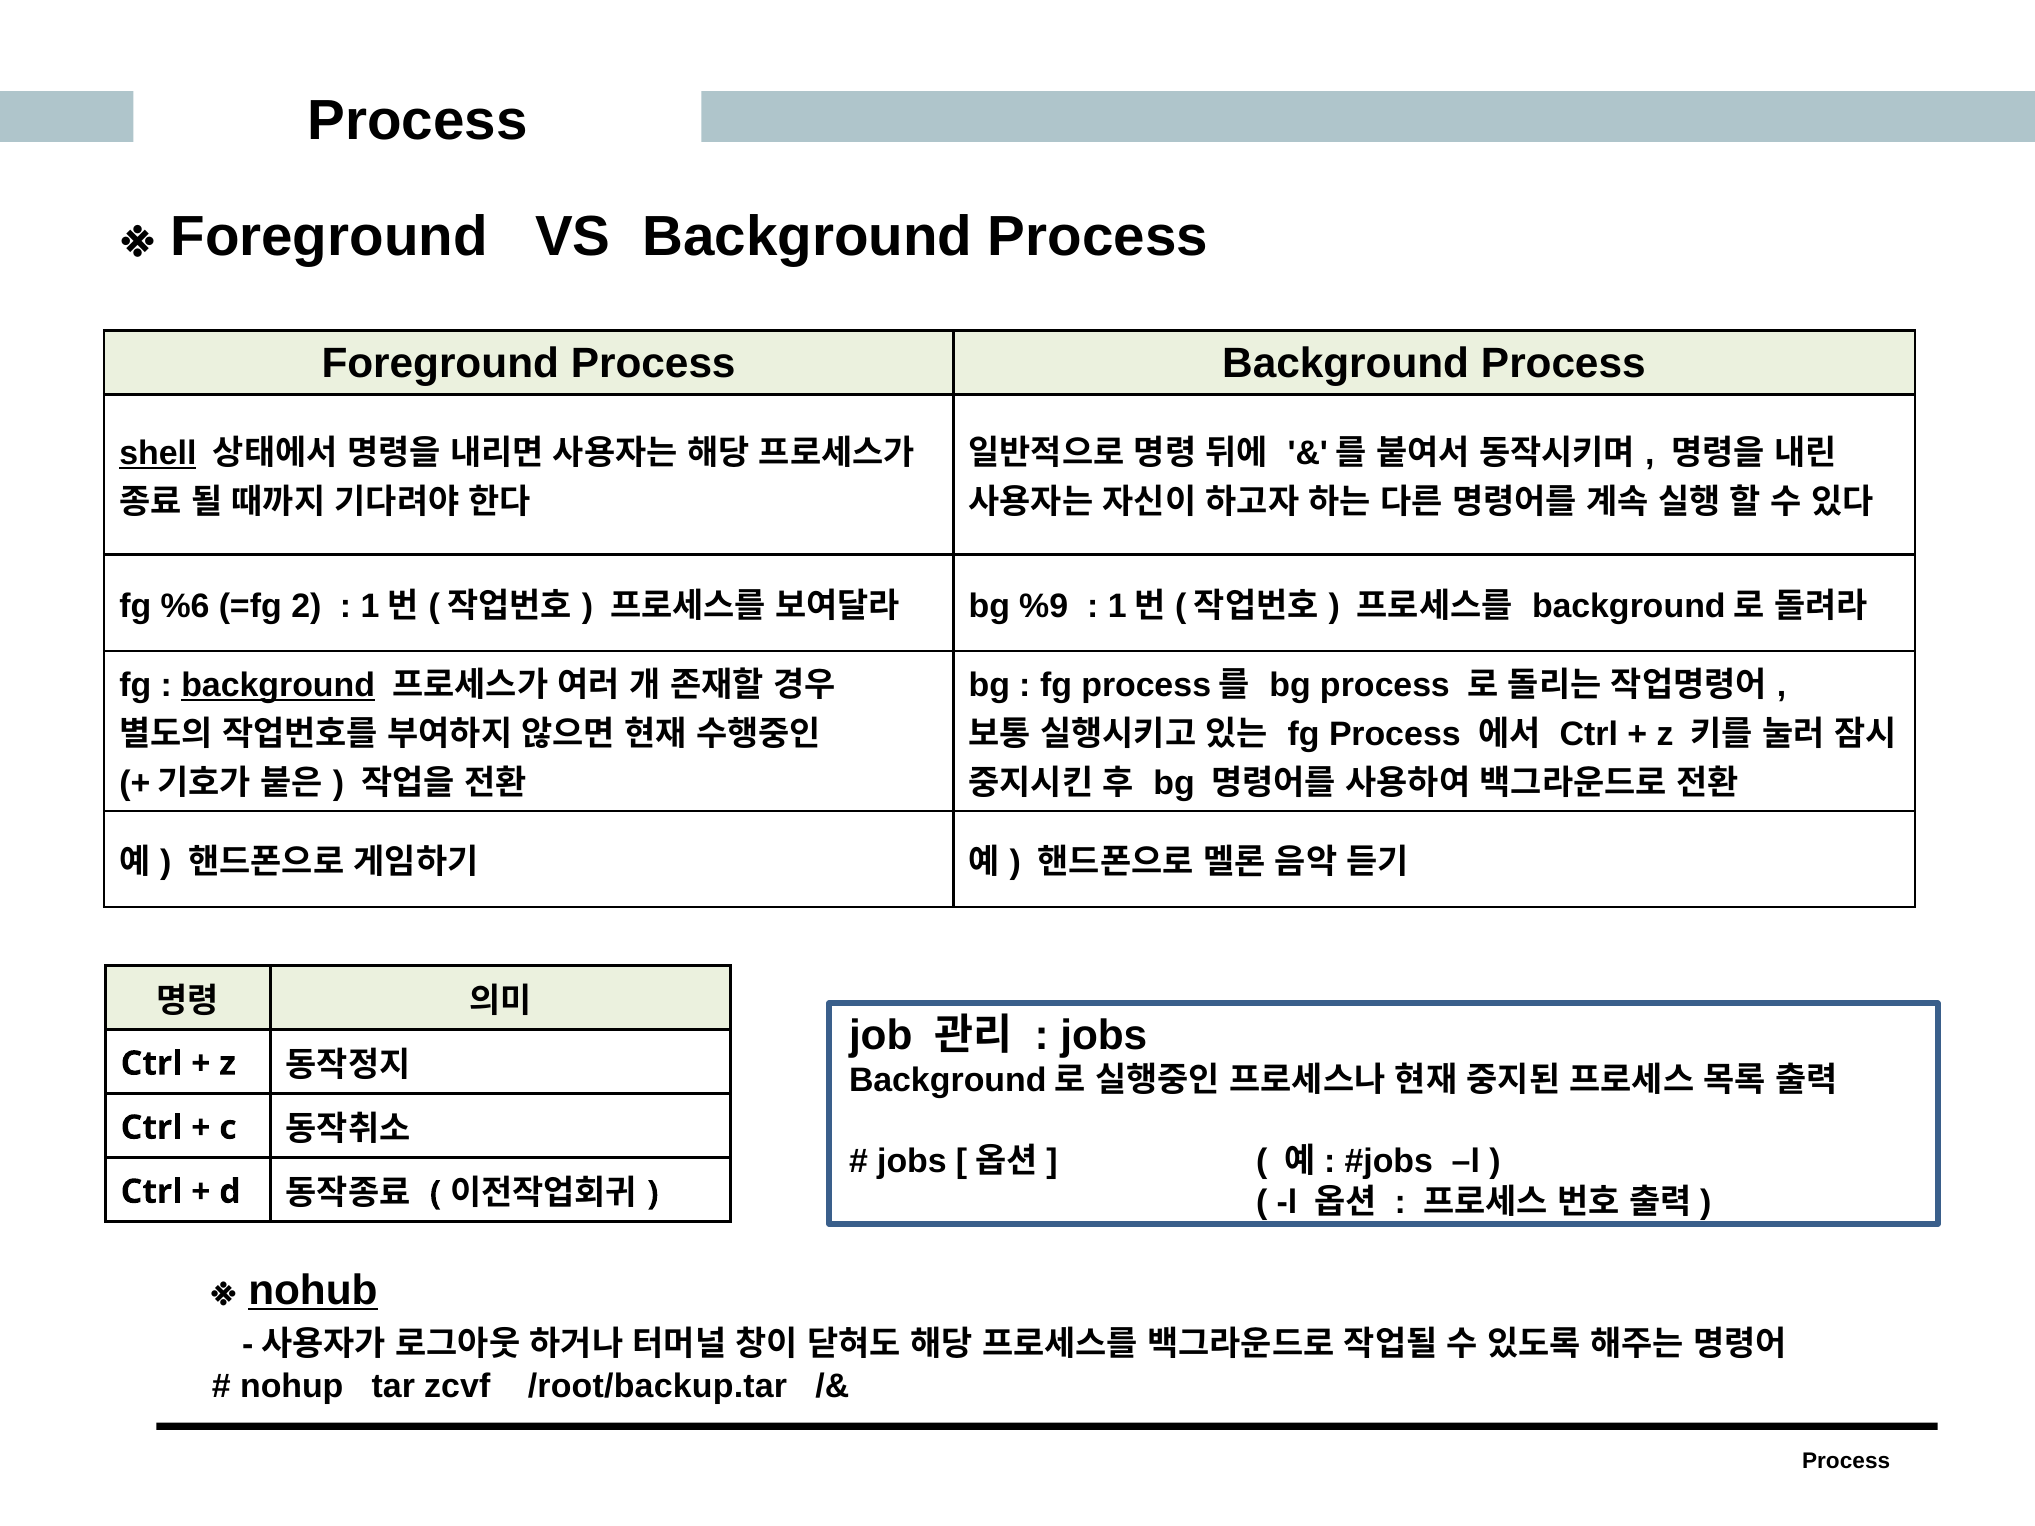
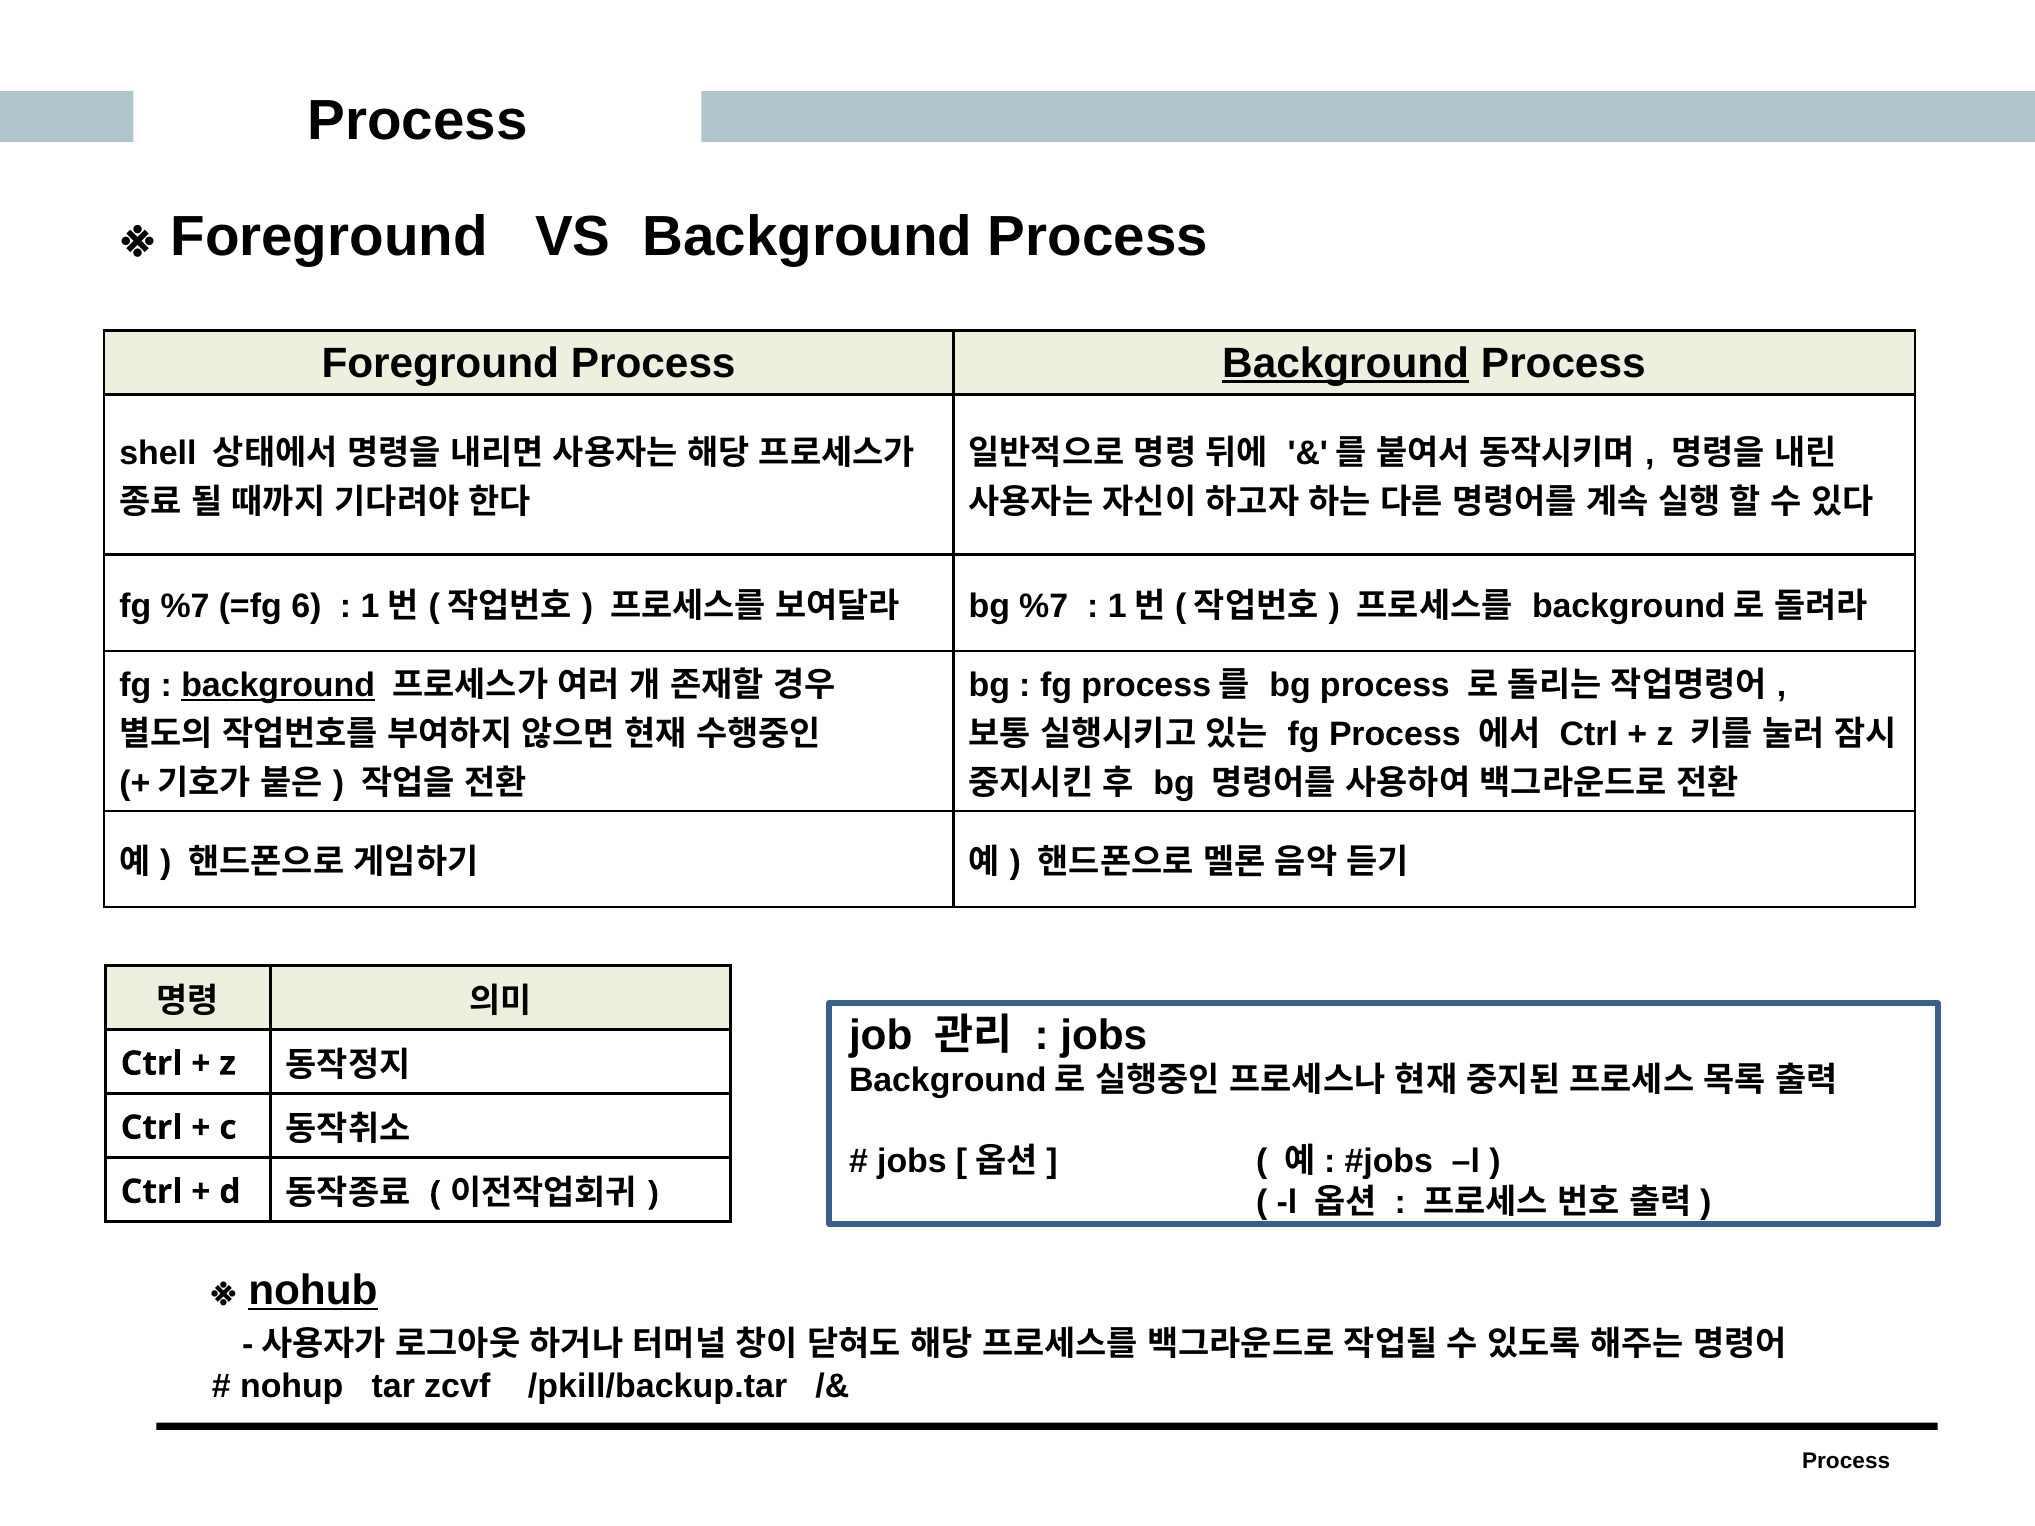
Background underline: none -> present (1346, 363)
shell underline: present -> none (158, 454)
fg %6: %6 -> %7 (185, 606)
2: 2 -> 6 (306, 606)
bg %9: %9 -> %7 (1044, 606)
/root/backup.tar: /root/backup.tar -> /pkill/backup.tar (658, 1387)
